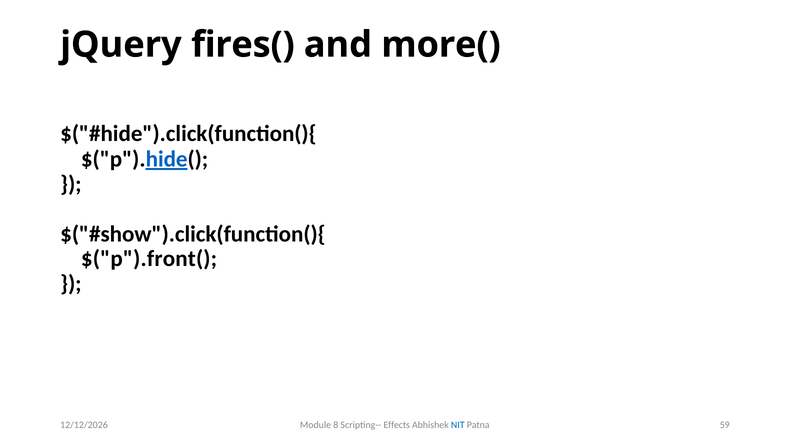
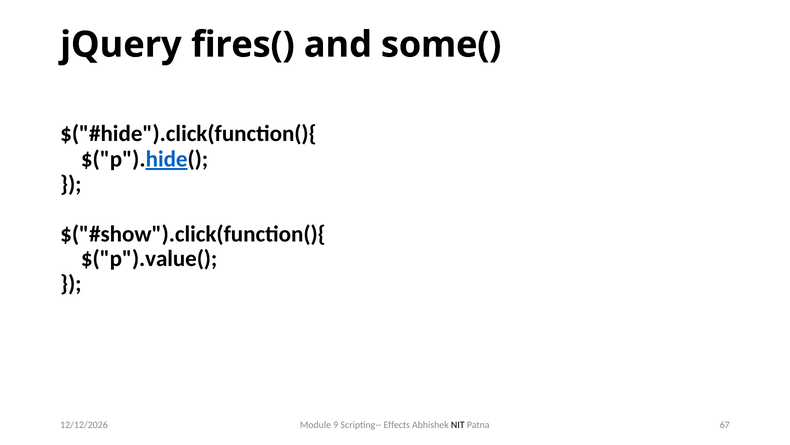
more(: more( -> some( (441, 45)
$("p").front(: $("p").front( -> $("p").value( (149, 258)
8: 8 -> 9 (336, 424)
NIT colour: blue -> black (458, 424)
59: 59 -> 67 (725, 424)
